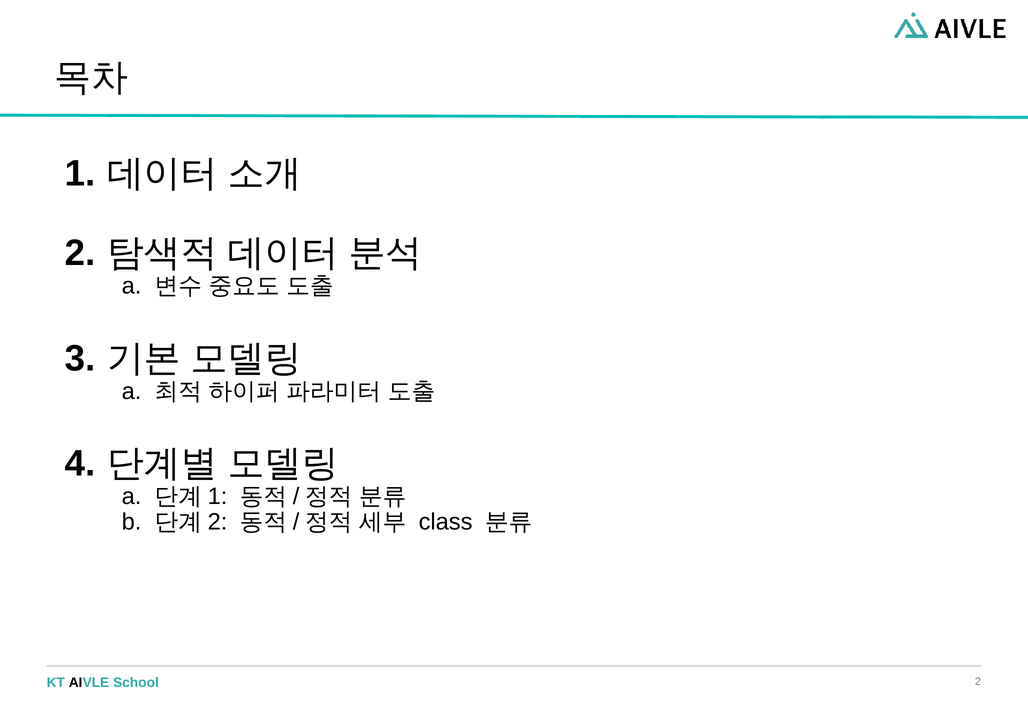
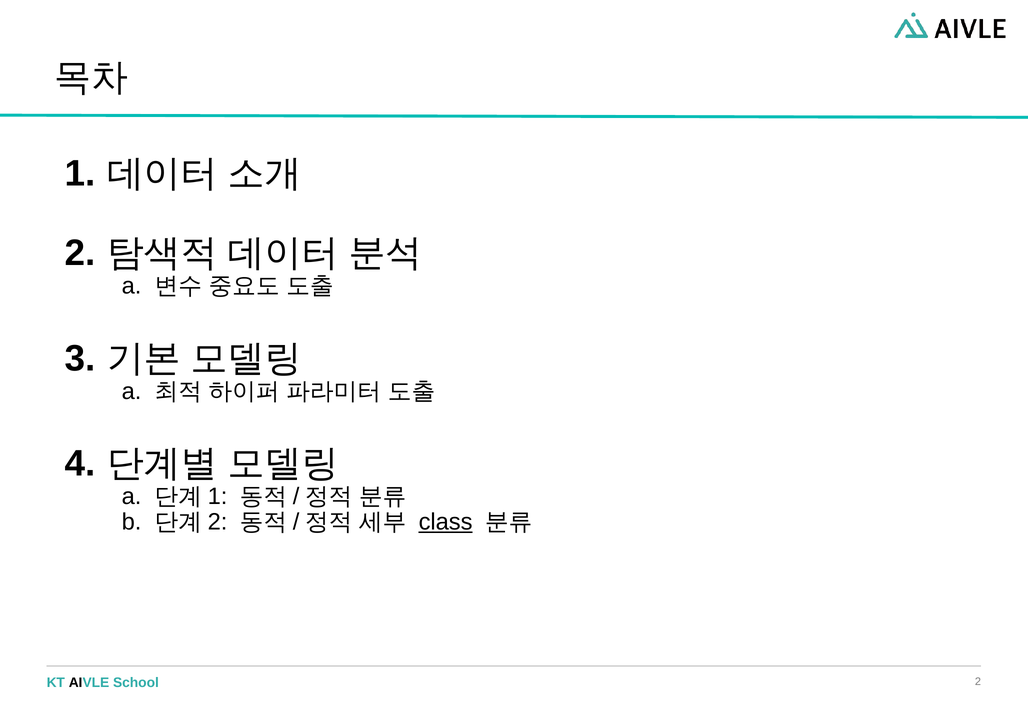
class underline: none -> present (446, 523)
